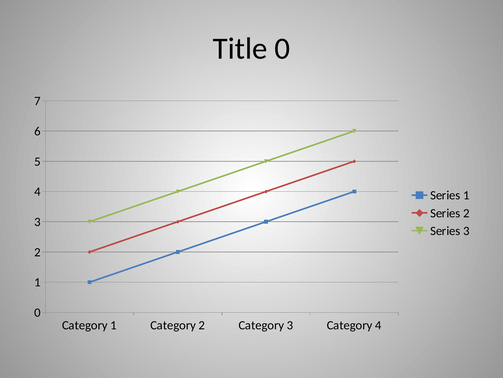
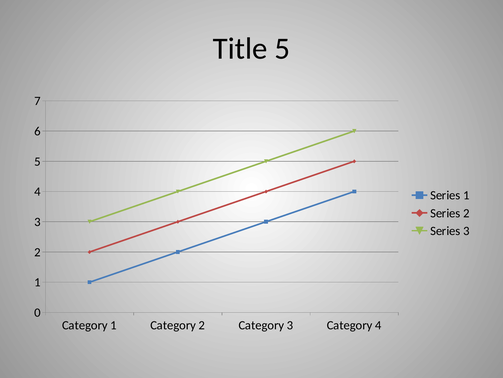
Title 0: 0 -> 5 (282, 49)
